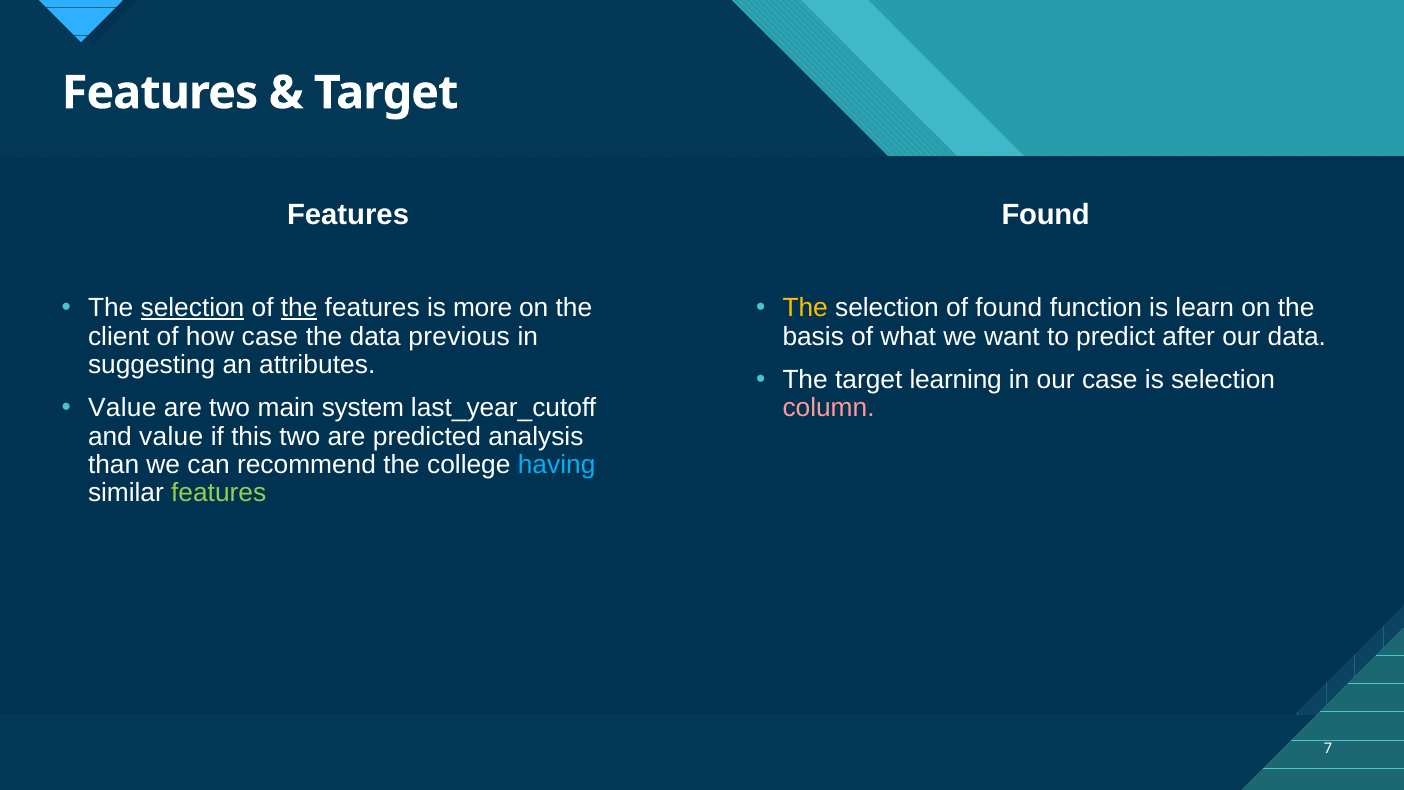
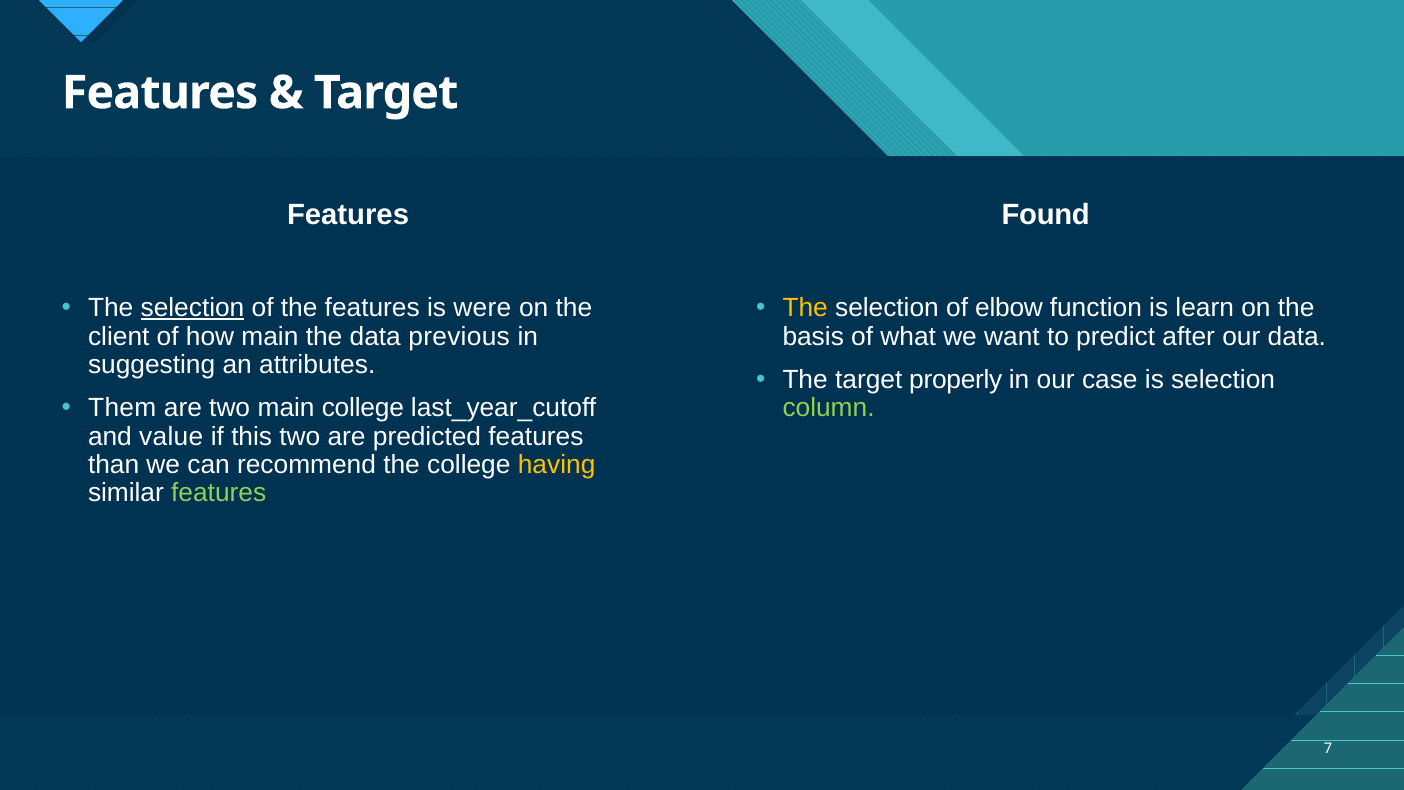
the underline: present -> none (299, 308)
more: more -> were (482, 308)
of found: found -> elbow (1009, 308)
how case: case -> main (270, 336)
learning: learning -> properly (956, 379)
Value: Value -> Them (122, 408)
main system: system -> college (363, 408)
column colour: pink -> light green (829, 408)
predicted analysis: analysis -> features (536, 436)
having colour: light blue -> yellow (557, 465)
